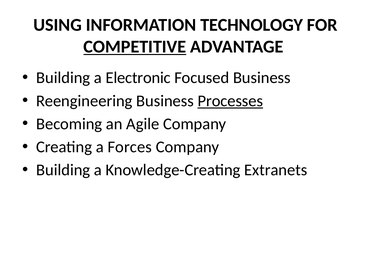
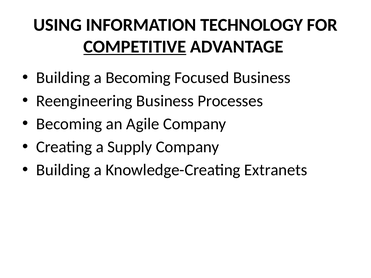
a Electronic: Electronic -> Becoming (138, 78)
Processes underline: present -> none (230, 101)
Forces: Forces -> Supply (130, 147)
